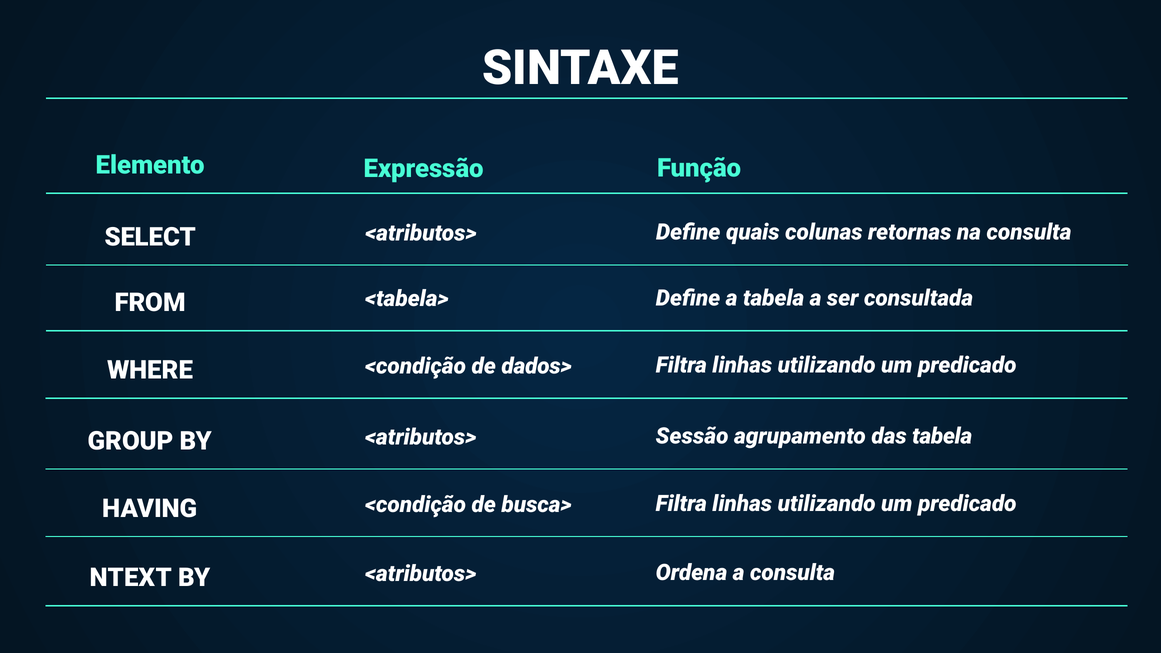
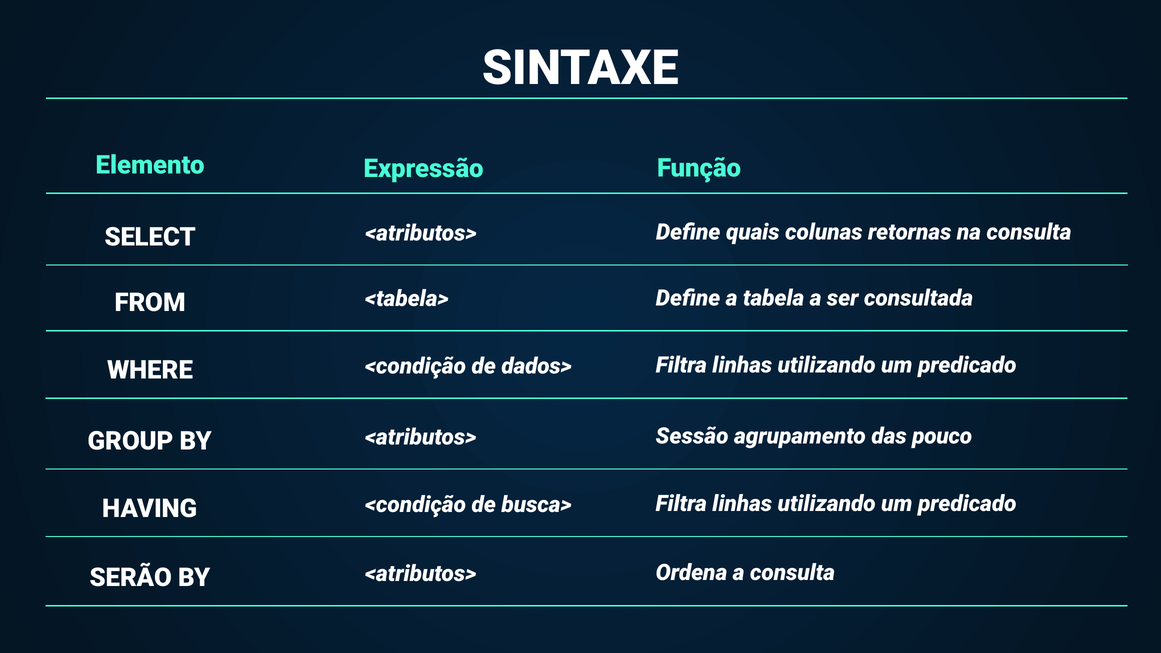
das tabela: tabela -> pouco (942, 436)
NTEXT: NTEXT -> SERÃO (131, 578)
